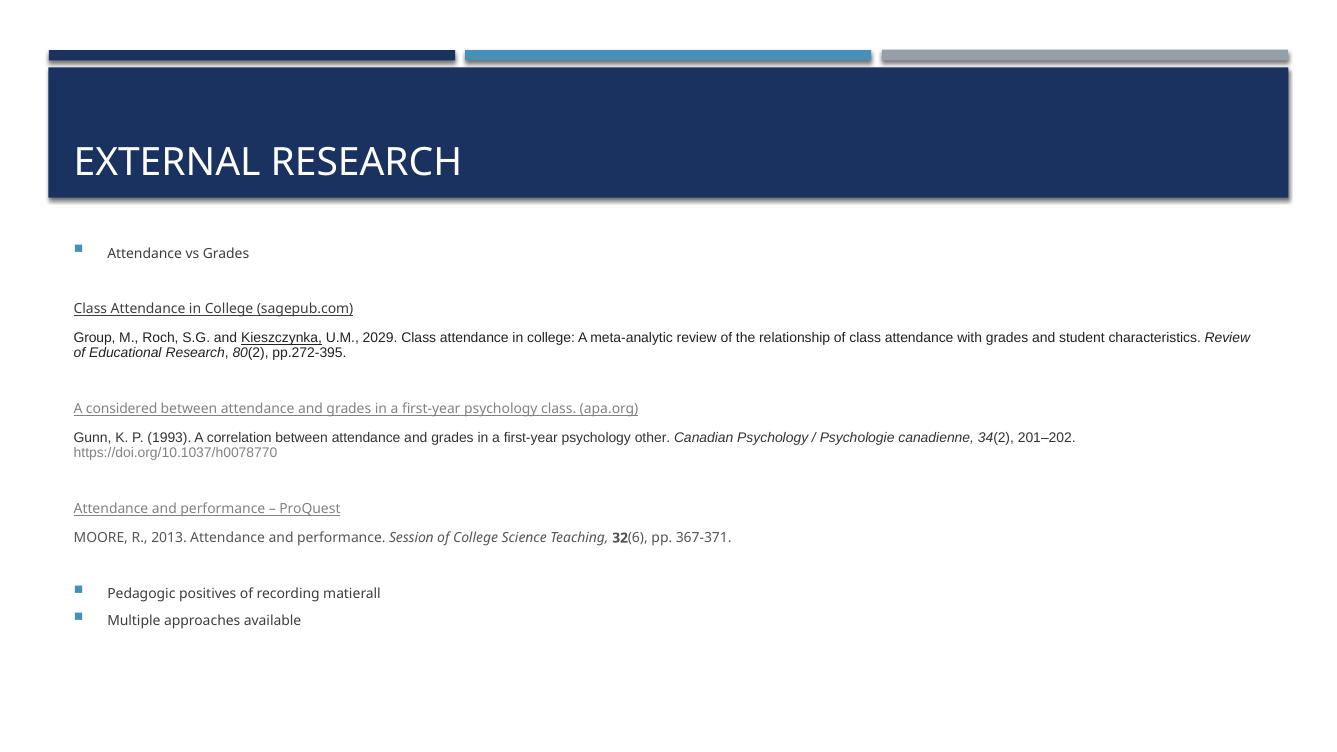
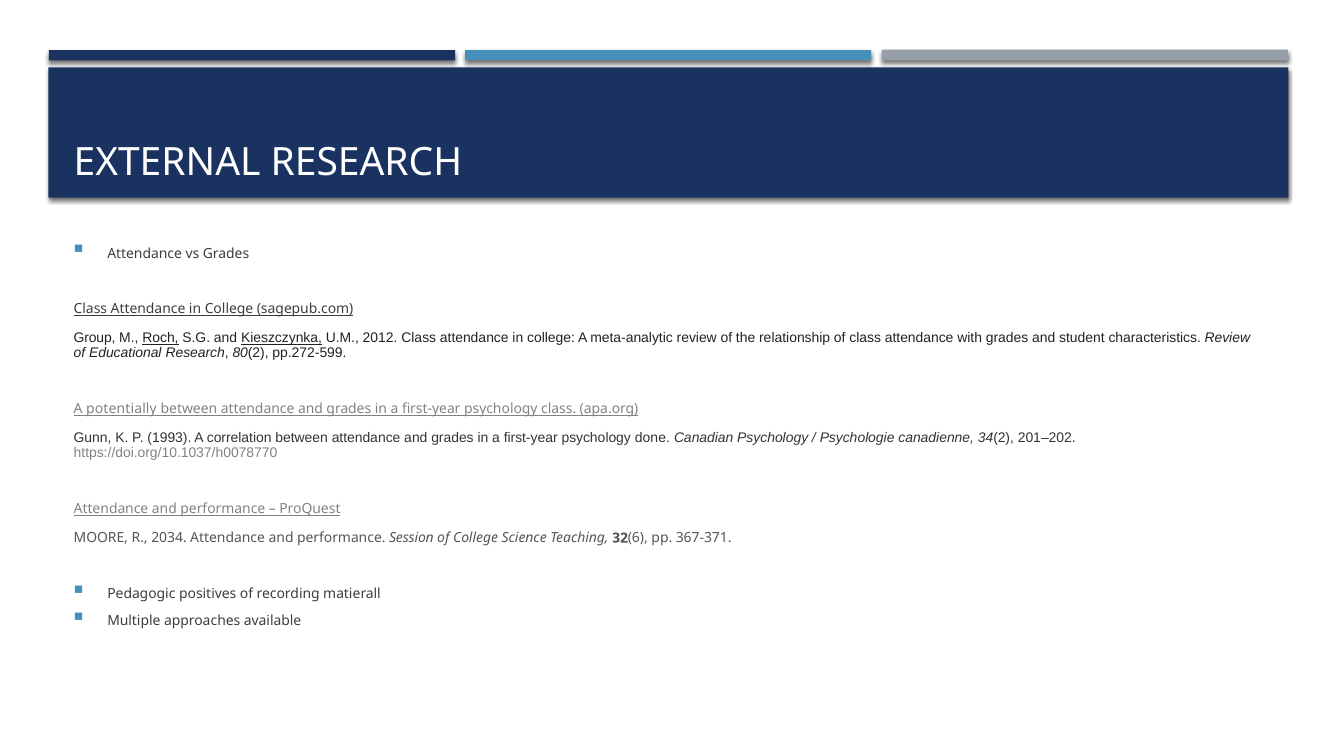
Roch underline: none -> present (160, 338)
2029: 2029 -> 2012 (380, 338)
pp.272-395: pp.272-395 -> pp.272-599 (309, 353)
considered: considered -> potentially (122, 409)
other: other -> done (652, 438)
2013: 2013 -> 2034 (169, 538)
